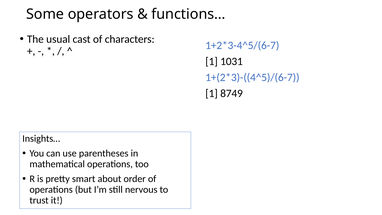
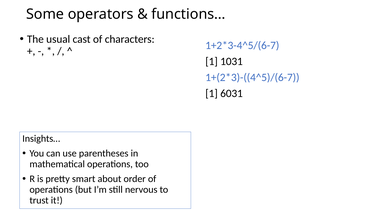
8749: 8749 -> 6031 (232, 93)
